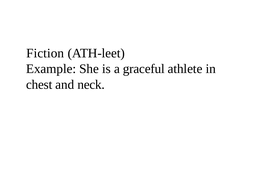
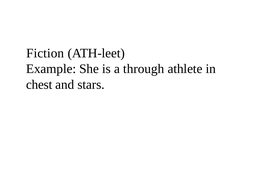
graceful: graceful -> through (144, 69)
neck: neck -> stars (91, 84)
